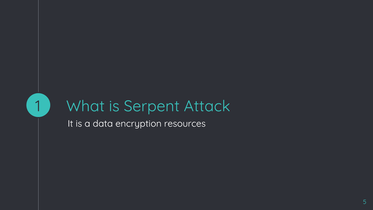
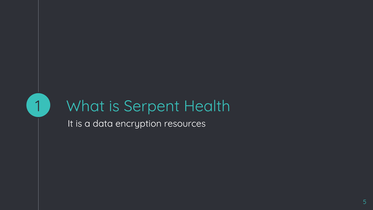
Attack: Attack -> Health (207, 106)
